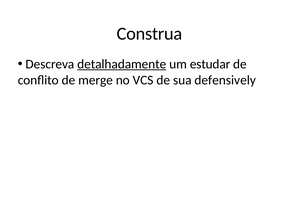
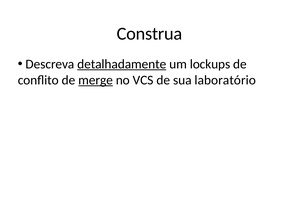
estudar: estudar -> lockups (210, 64)
merge underline: none -> present (96, 80)
defensively: defensively -> laboratório (225, 80)
